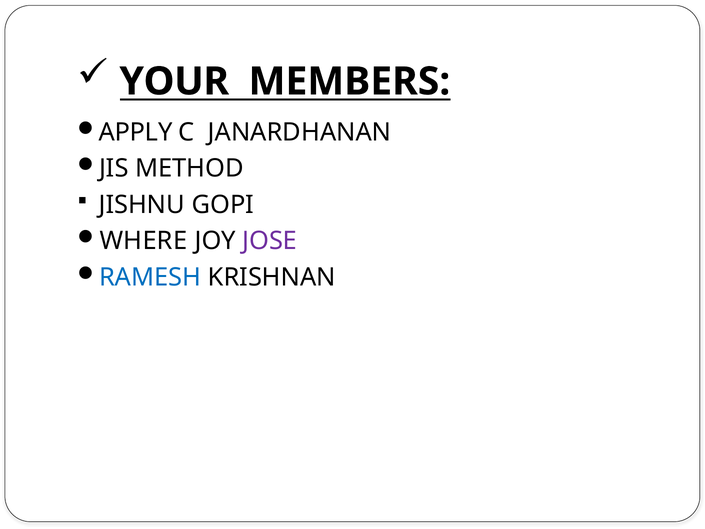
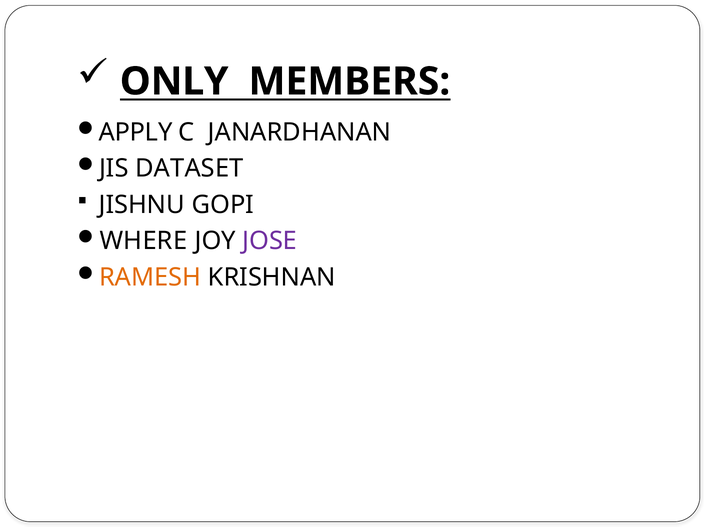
YOUR: YOUR -> ONLY (174, 81)
METHOD: METHOD -> DATASET (189, 168)
RAMESH colour: blue -> orange (150, 277)
